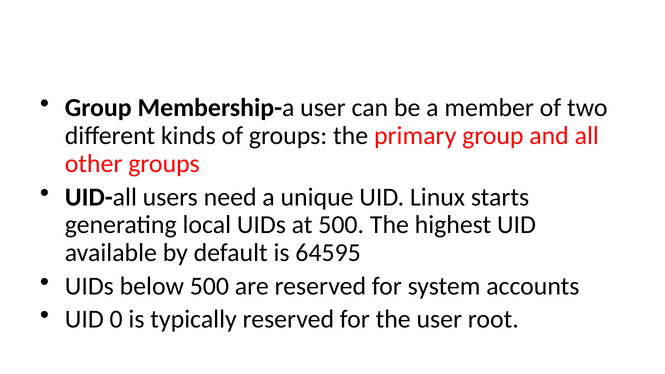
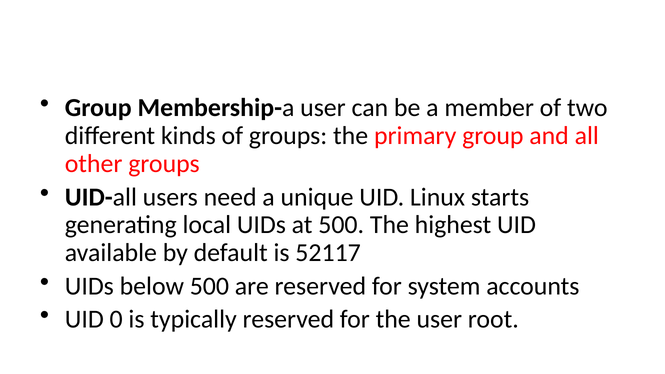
64595: 64595 -> 52117 (328, 253)
